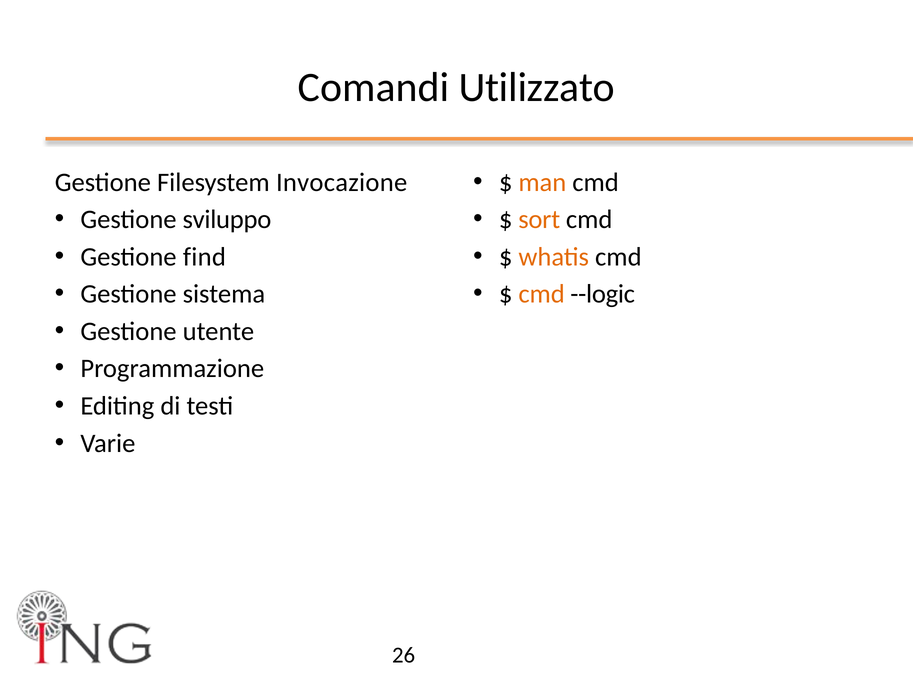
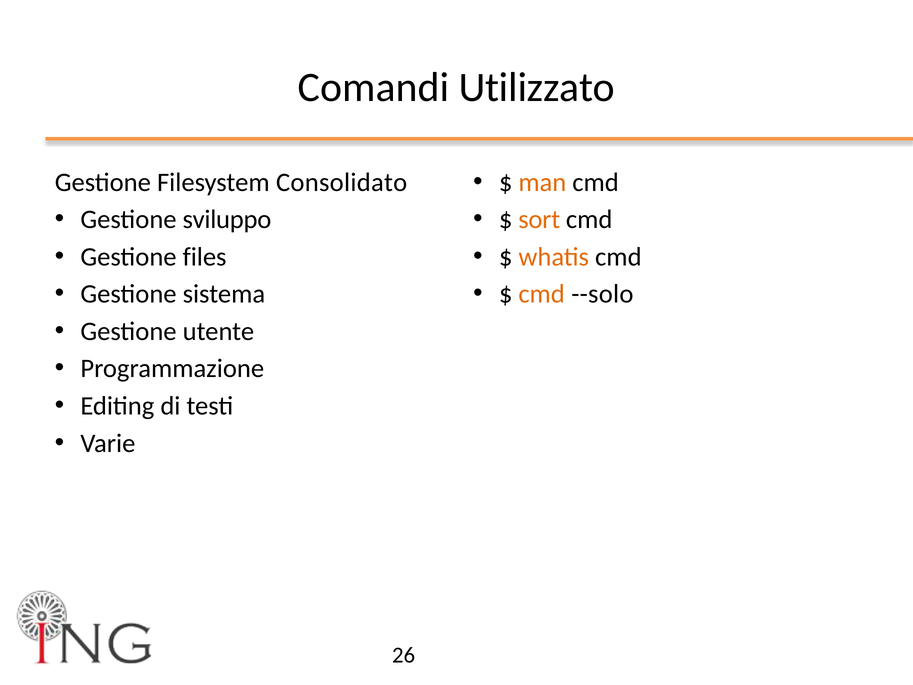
Invocazione: Invocazione -> Consolidato (342, 182)
find: find -> files (205, 257)
--logic: --logic -> --solo (602, 294)
